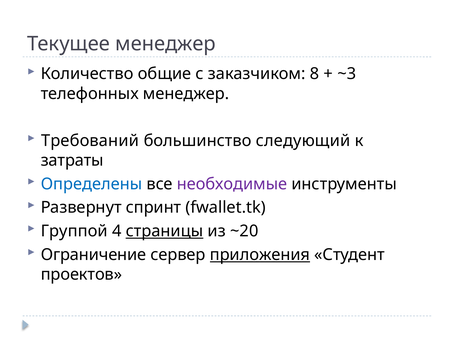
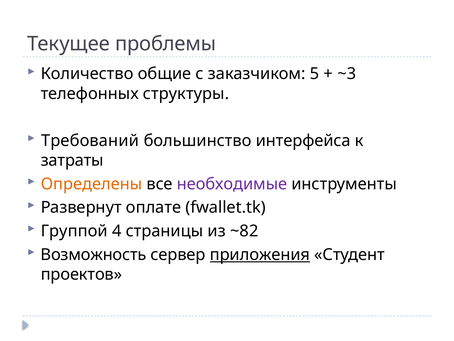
Текущее менеджер: менеджер -> проблемы (166, 44)
8: 8 -> 5 (314, 74)
телефонных менеджер: менеджер -> структуры (186, 94)
следующий: следующий -> интерфейса (303, 141)
Определены colour: blue -> orange (91, 184)
спринт: спринт -> оплате (154, 207)
страницы underline: present -> none (165, 231)
~20: ~20 -> ~82 (244, 231)
Ограничение: Ограничение -> Возможность (94, 254)
